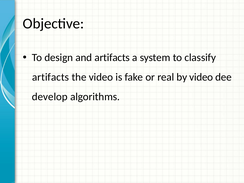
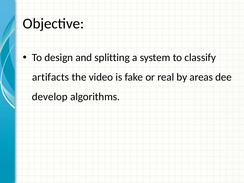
and artifacts: artifacts -> splitting (112, 58)
by video: video -> areas (201, 77)
